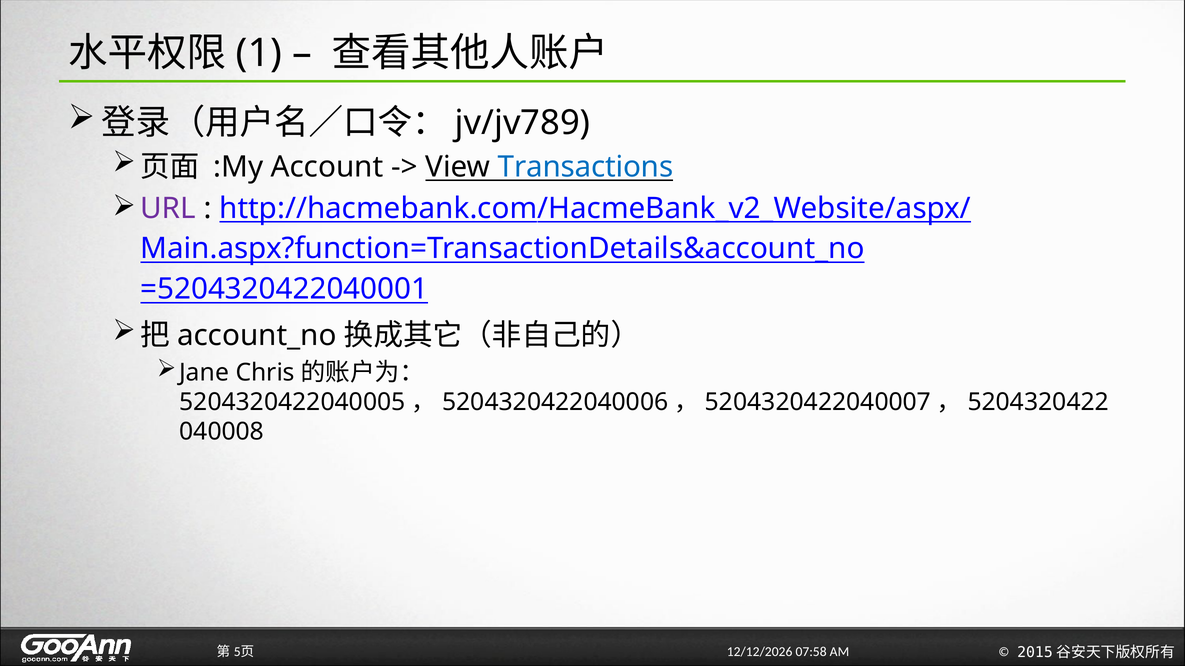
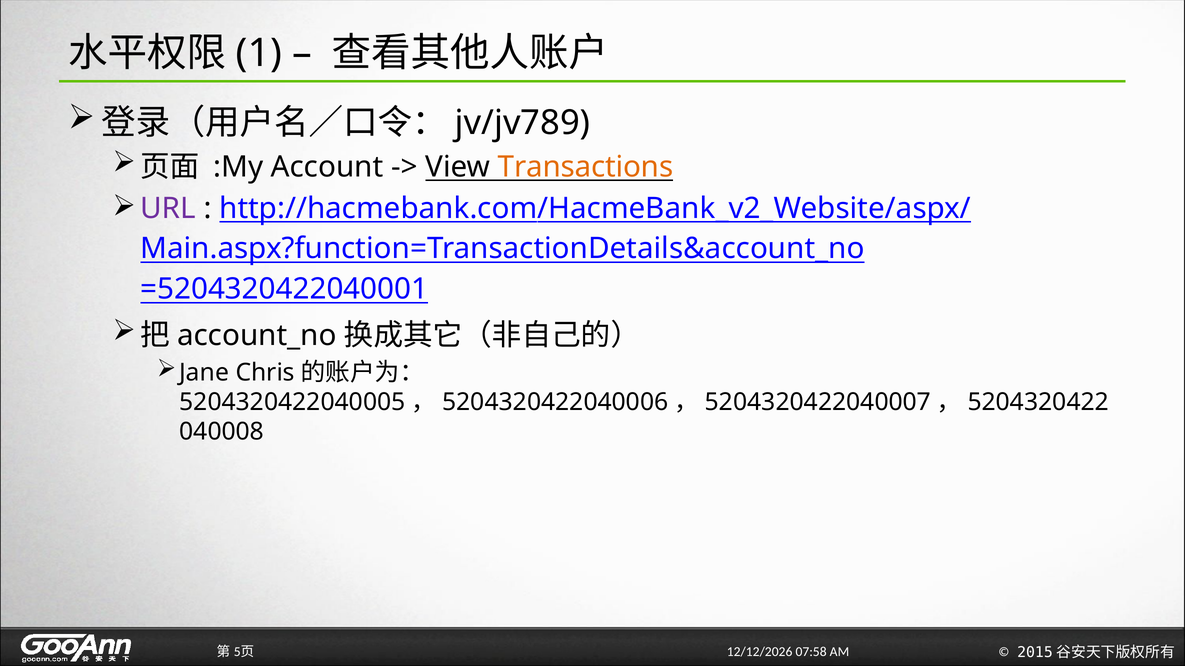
Transactions colour: blue -> orange (586, 167)
